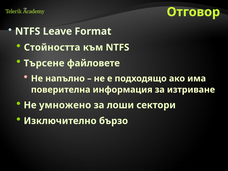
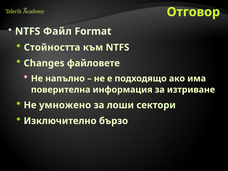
Leave: Leave -> Файл (57, 31)
Търсене: Търсене -> Changes (44, 63)
